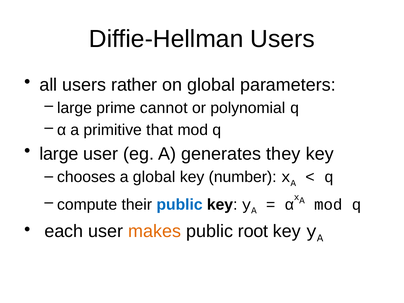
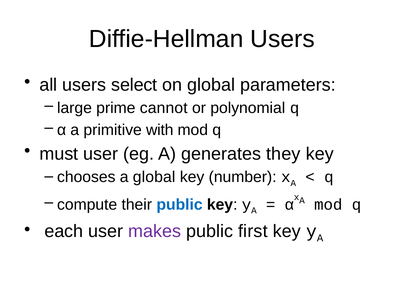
rather: rather -> select (134, 85)
that: that -> with (160, 130)
large: large -> must (59, 154)
makes colour: orange -> purple (155, 231)
root: root -> first (253, 231)
